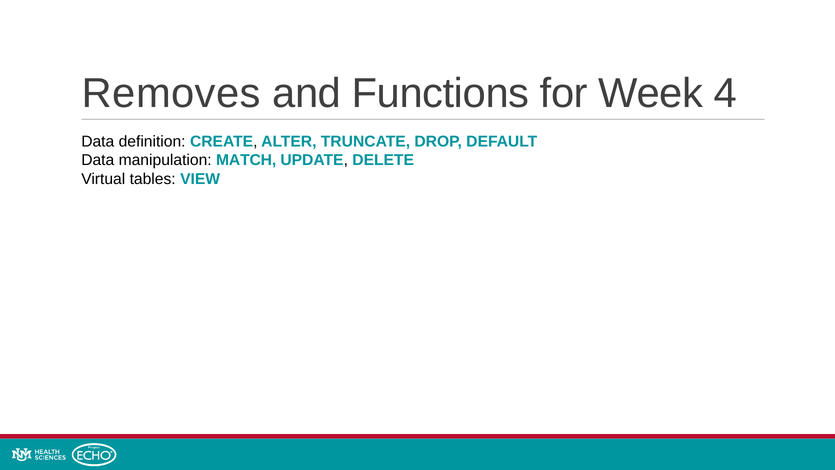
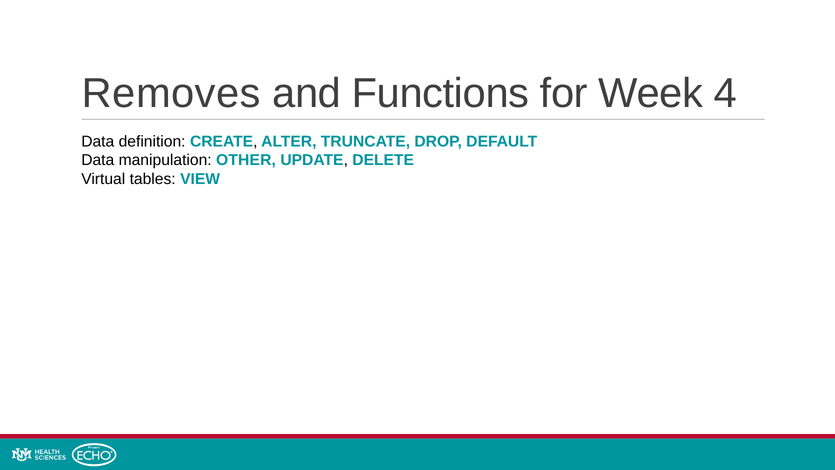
MATCH: MATCH -> OTHER (246, 160)
